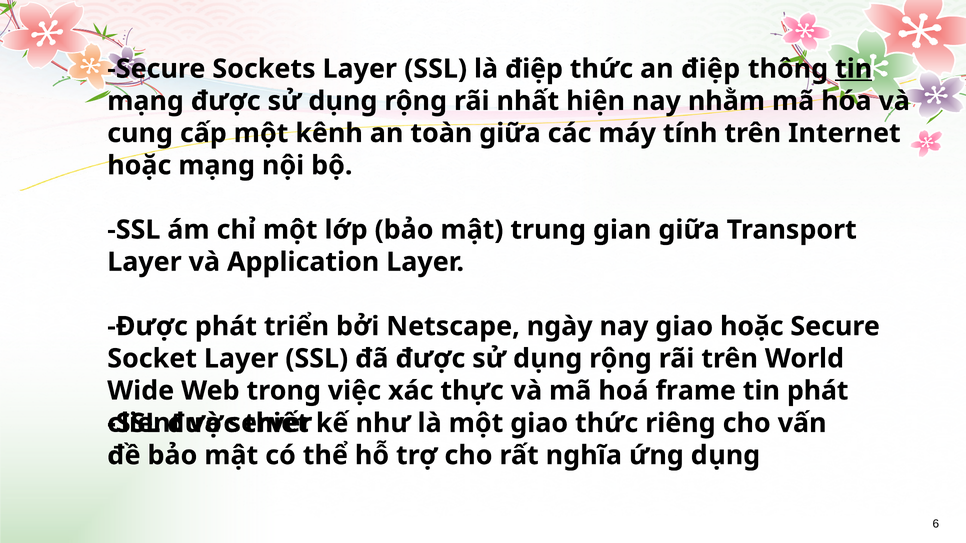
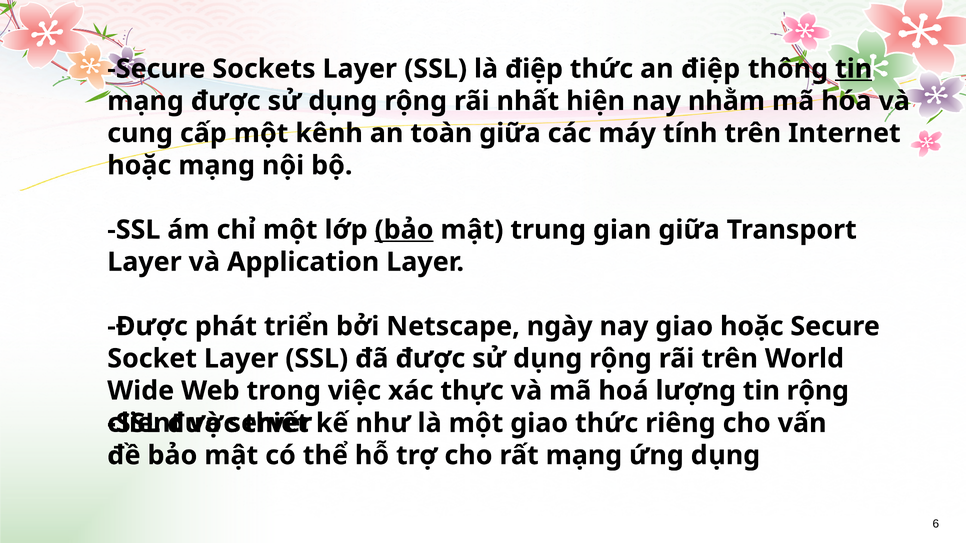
bảo underline: none -> present (404, 230)
frame: frame -> lượng (696, 391)
tin phát: phát -> rộng (818, 391)
rất nghĩa: nghĩa -> mạng (584, 456)
